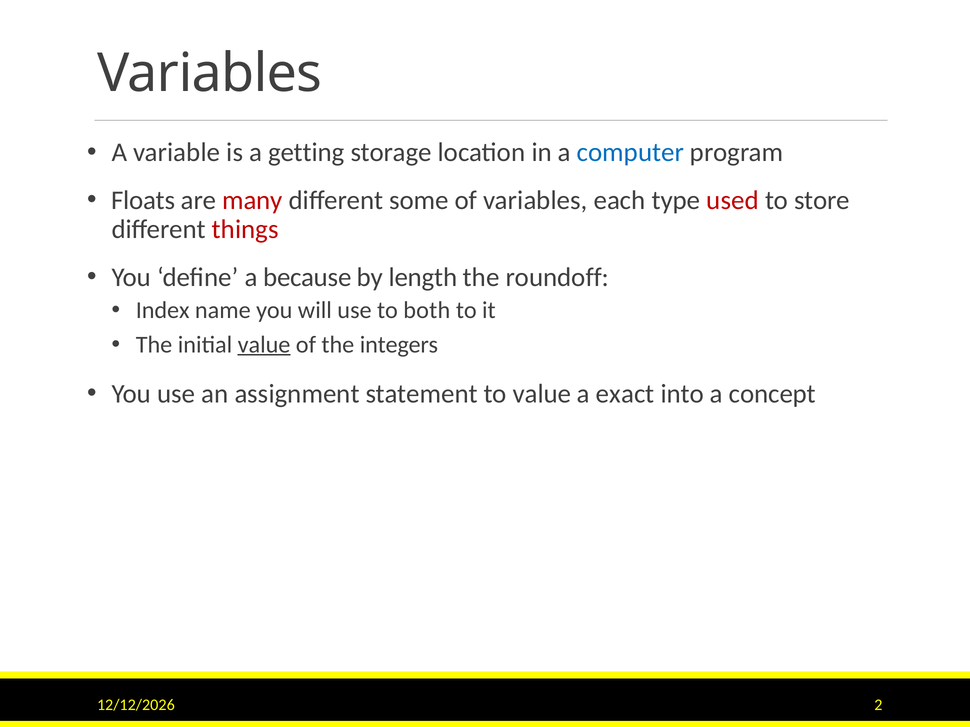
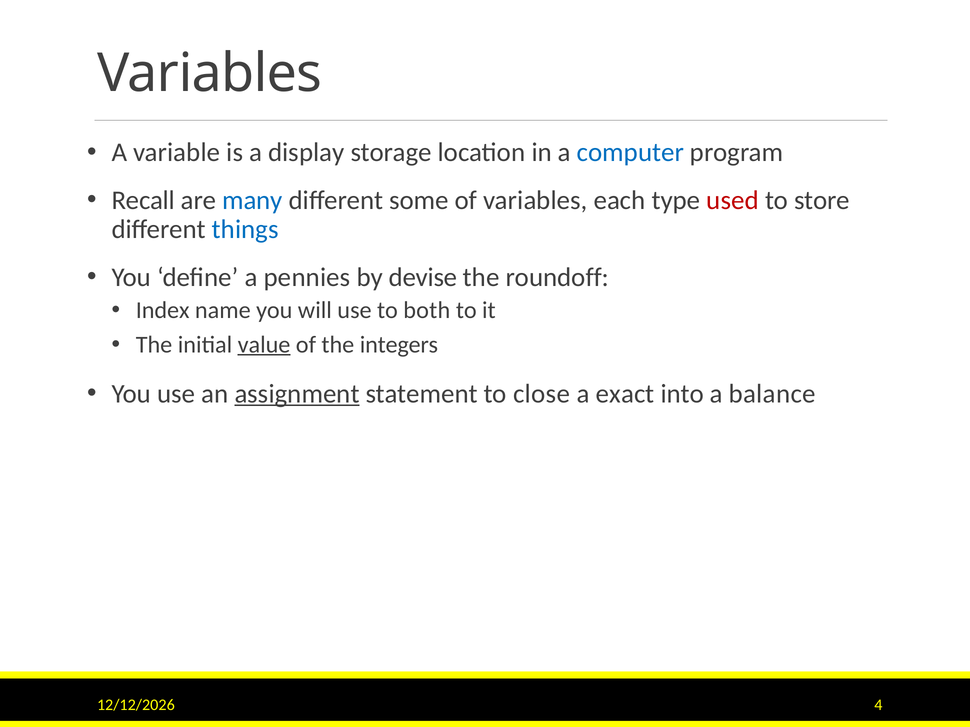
getting: getting -> display (306, 152)
Floats: Floats -> Recall (143, 200)
many colour: red -> blue (252, 200)
things colour: red -> blue (245, 229)
because: because -> pennies (307, 277)
length: length -> devise (423, 277)
assignment underline: none -> present (297, 394)
to value: value -> close (542, 394)
concept: concept -> balance (772, 394)
2: 2 -> 4 (878, 706)
